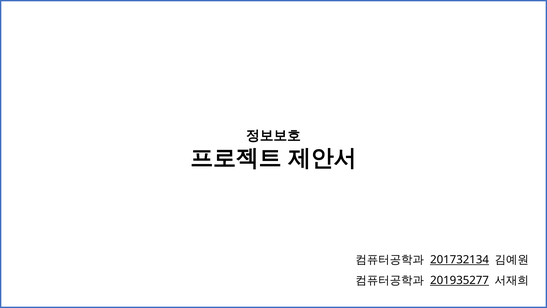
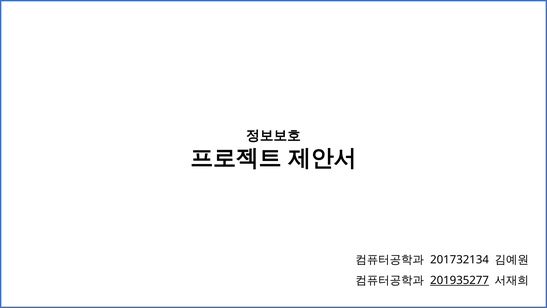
201732134 underline: present -> none (460, 260)
